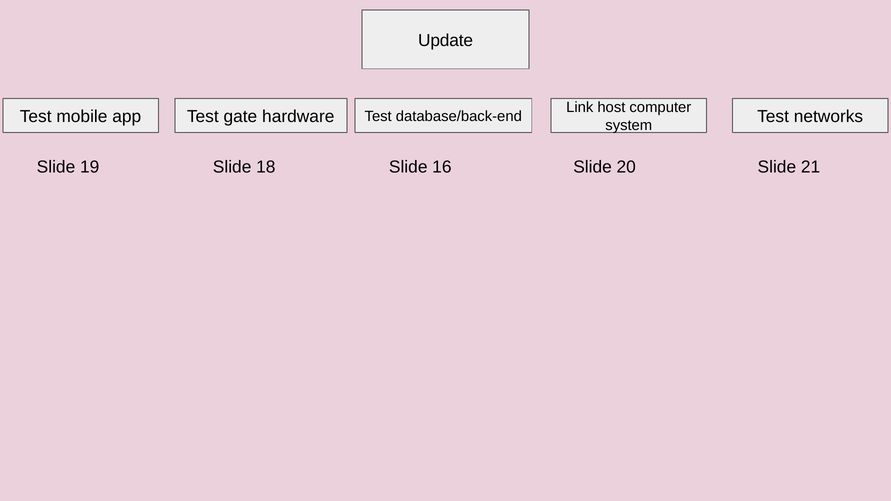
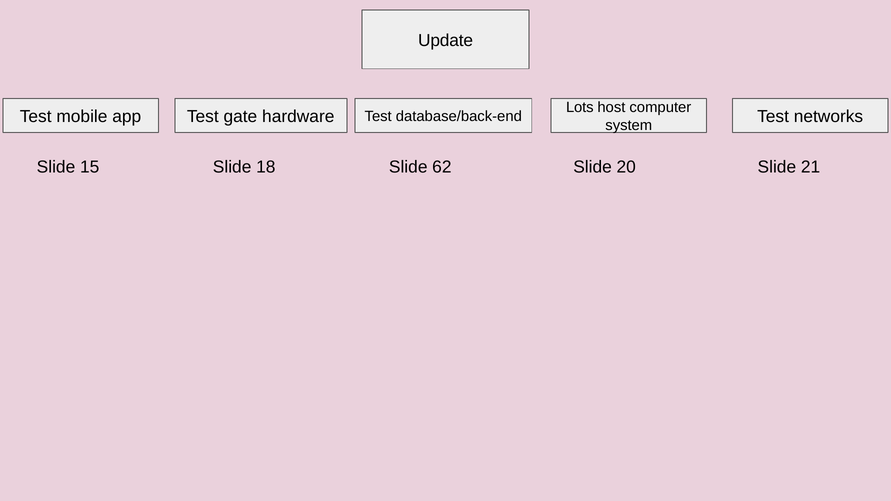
Link: Link -> Lots (580, 108)
19: 19 -> 15 (90, 167)
16: 16 -> 62 (442, 167)
